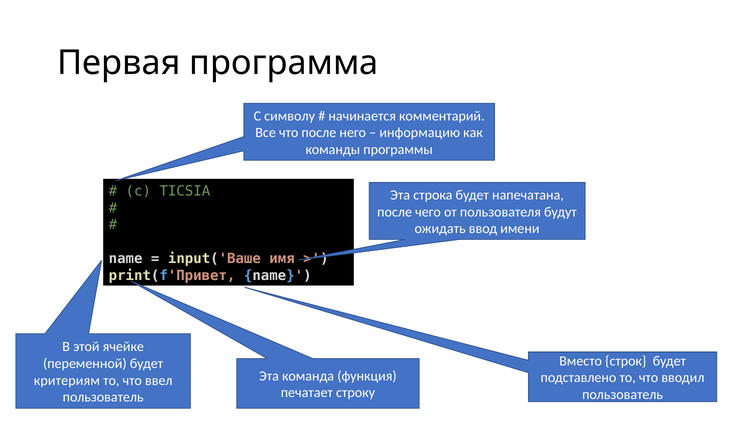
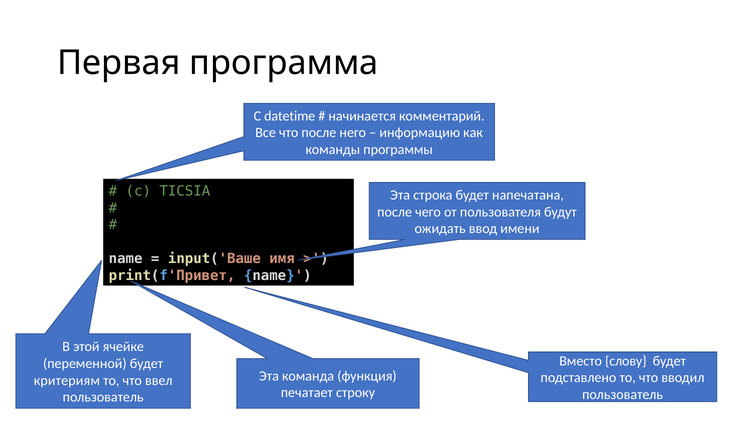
символу: символу -> datetime (290, 116)
строк: строк -> слову (626, 361)
